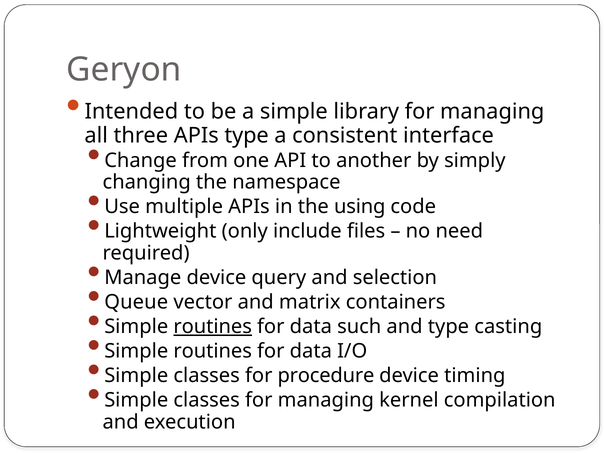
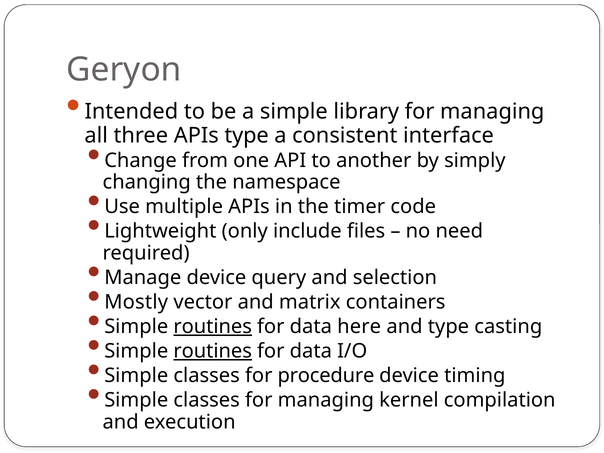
using: using -> timer (360, 207)
Queue: Queue -> Mostly (136, 302)
such: such -> here (359, 327)
routines underline: none -> present (213, 351)
